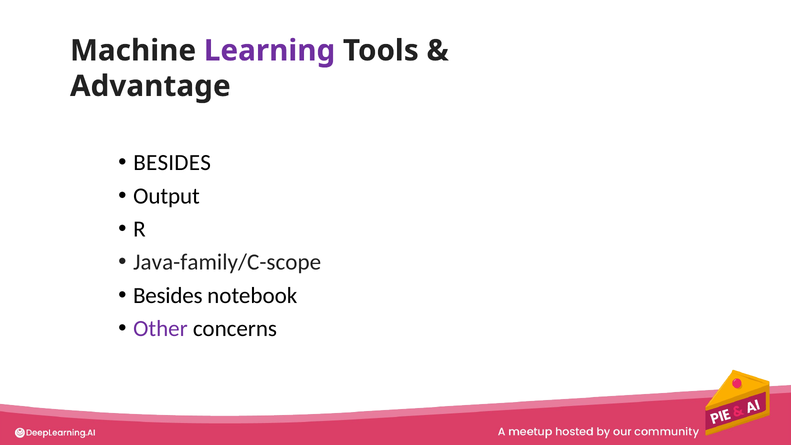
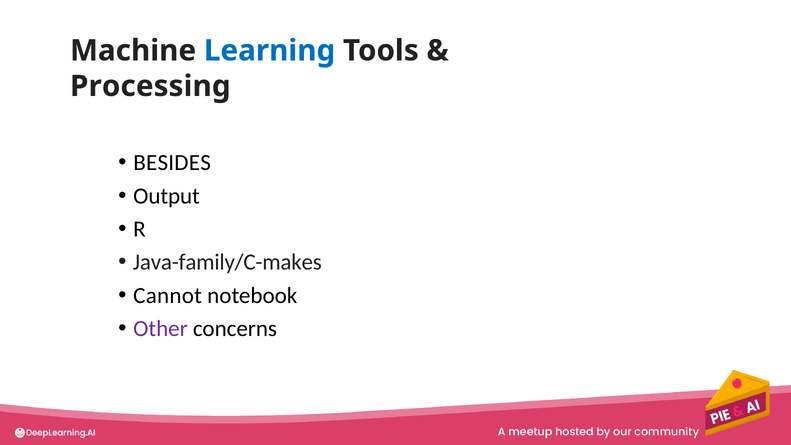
Learning colour: purple -> blue (270, 51)
Advantage: Advantage -> Processing (150, 86)
Java-family/C-scope: Java-family/C-scope -> Java-family/C-makes (227, 262)
Besides: Besides -> Cannot (168, 295)
